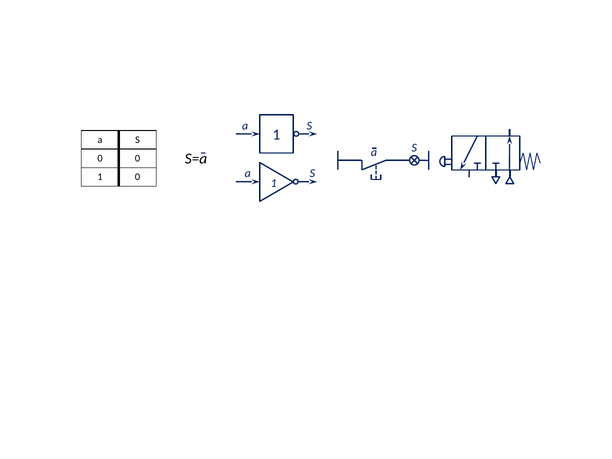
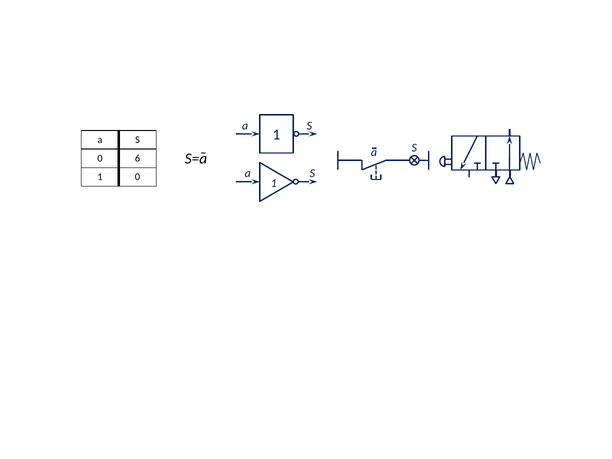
0 0: 0 -> 6 (137, 158)
